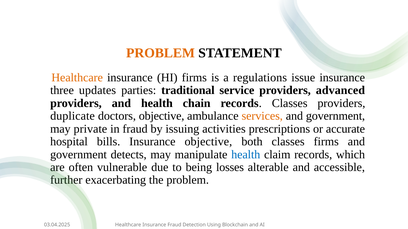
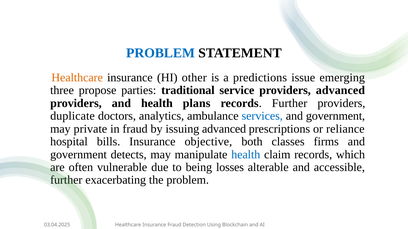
PROBLEM colour: orange -> blue (161, 53)
HI firms: firms -> other (194, 78)
regulations: regulations -> predictions (260, 78)
issue insurance: insurance -> emerging (342, 78)
updates: updates -> propose (98, 90)
chain: chain -> plans (197, 103)
records Classes: Classes -> Further (290, 103)
doctors objective: objective -> analytics (162, 116)
services colour: orange -> blue (262, 116)
issuing activities: activities -> advanced (224, 129)
accurate: accurate -> reliance (345, 129)
